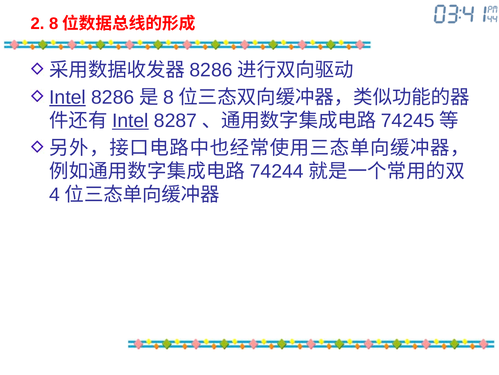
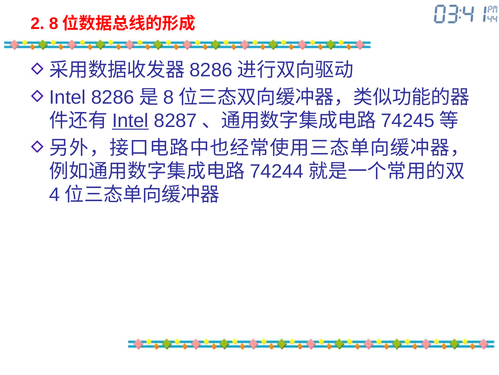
Intel underline: present -> none (68, 97)
